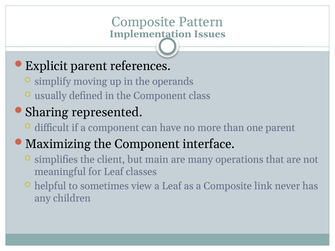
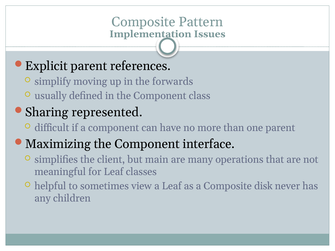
operands: operands -> forwards (173, 82)
link: link -> disk (263, 186)
